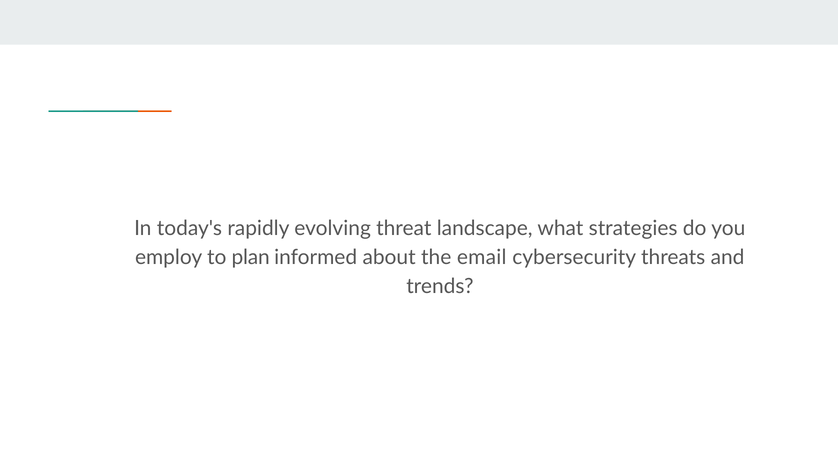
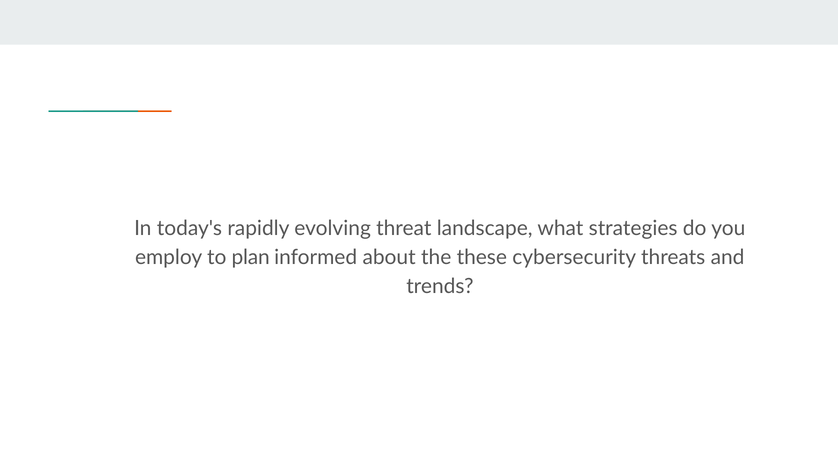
email: email -> these (482, 257)
